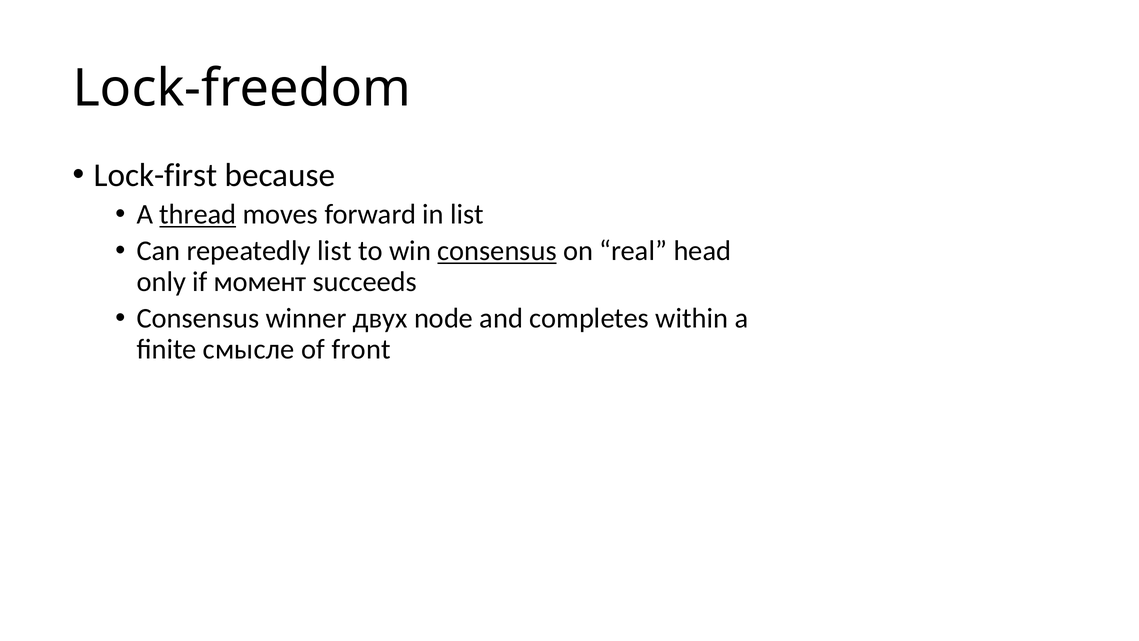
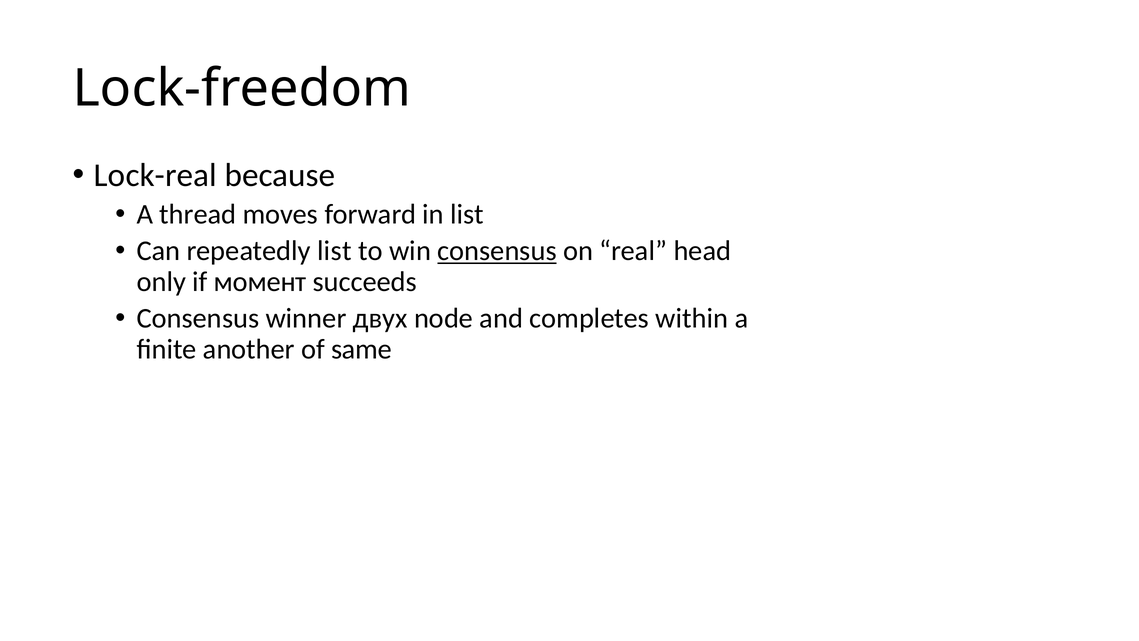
Lock-first: Lock-first -> Lock-real (156, 175)
thread underline: present -> none (198, 214)
смысле: смысле -> another (249, 349)
front: front -> same (361, 349)
